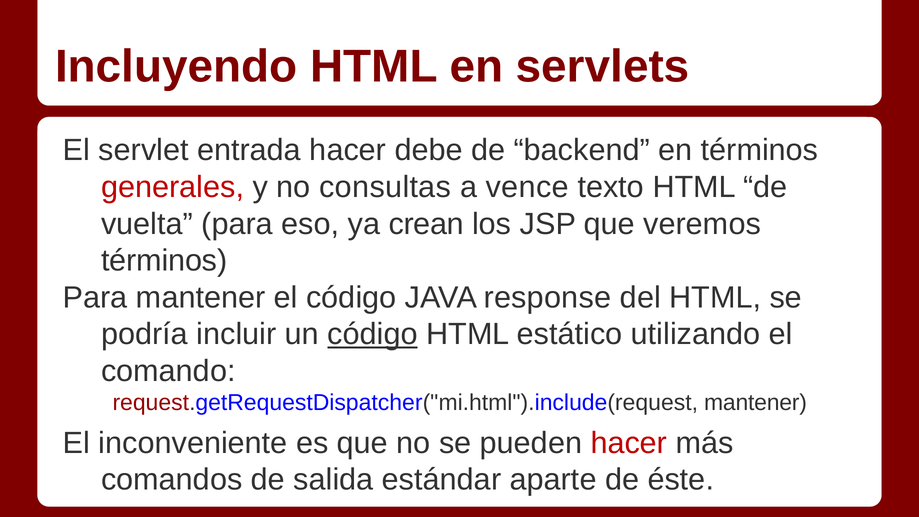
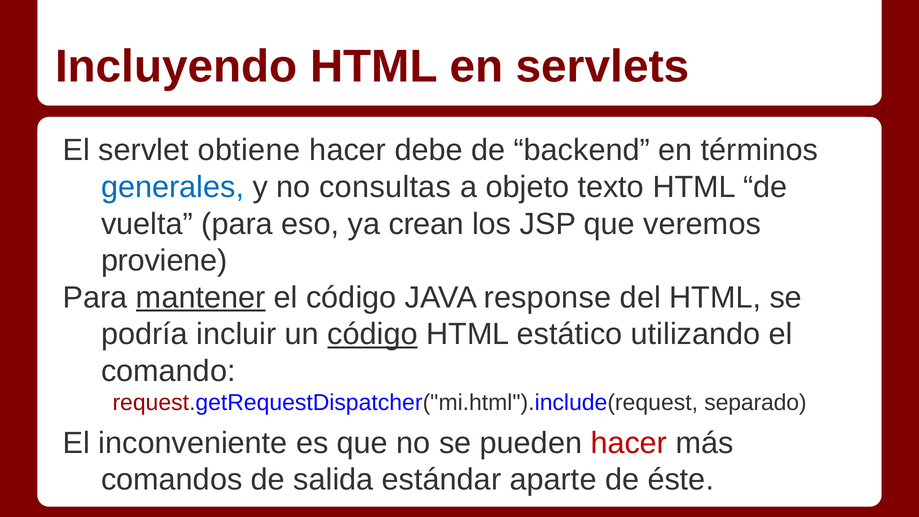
entrada: entrada -> obtiene (249, 150)
generales colour: red -> blue (173, 187)
vence: vence -> objeto (527, 187)
términos: términos -> proviene (164, 261)
mantener underline: none -> present (201, 297)
request.getRequestDispatcher("mi.html").include(request mantener: mantener -> separado (755, 403)
